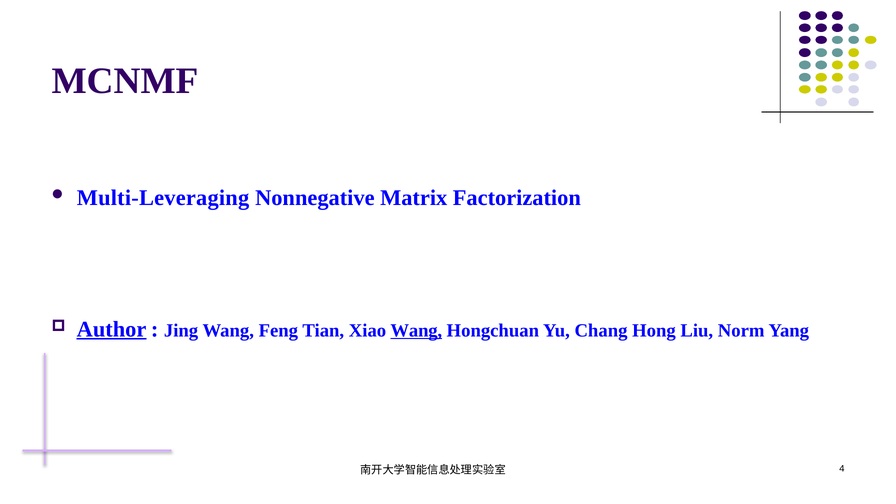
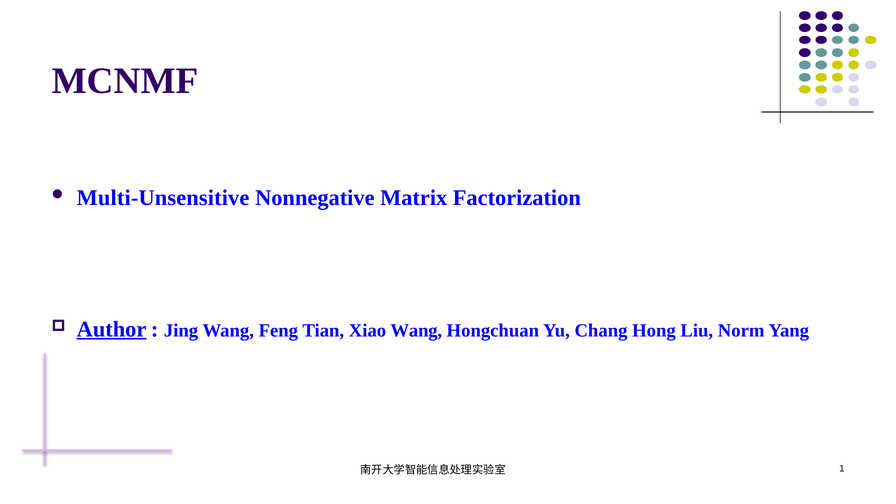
Multi-Leveraging: Multi-Leveraging -> Multi-Unsensitive (163, 198)
Wang underline: present -> none (416, 330)
4: 4 -> 1 (842, 469)
